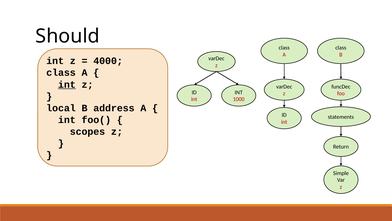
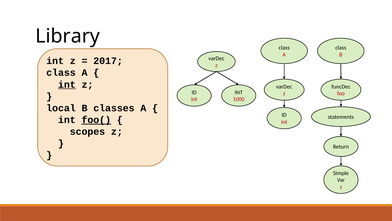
Should: Should -> Library (68, 36)
4000: 4000 -> 2017 (108, 61)
address: address -> classes (114, 108)
foo( underline: none -> present (96, 120)
